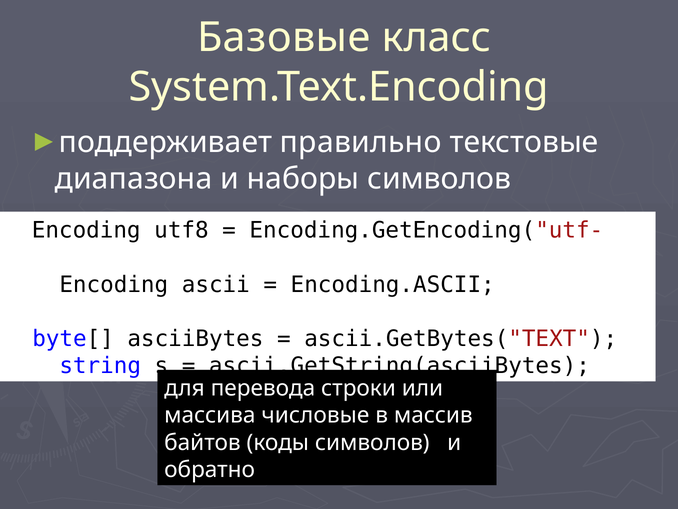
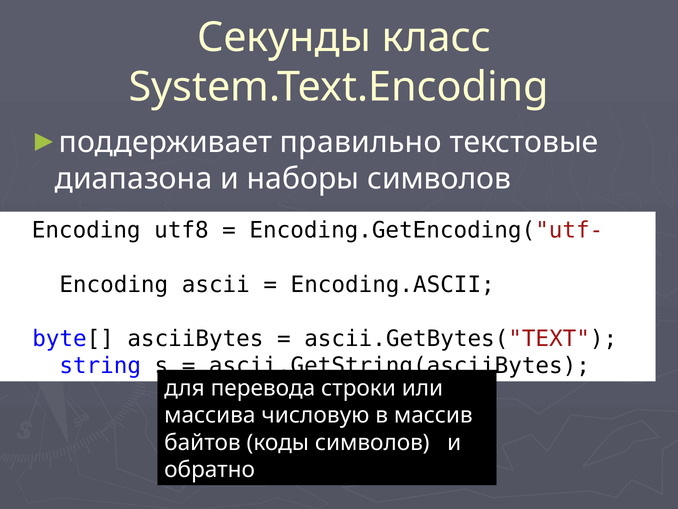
Базовые: Базовые -> Секунды (284, 37)
числовые: числовые -> числовую (315, 415)
